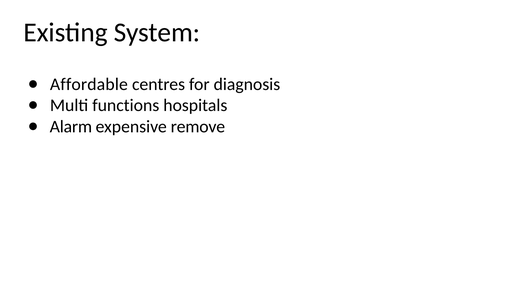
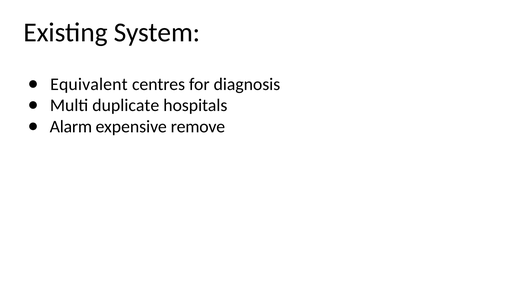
Affordable: Affordable -> Equivalent (89, 84)
functions: functions -> duplicate (126, 105)
